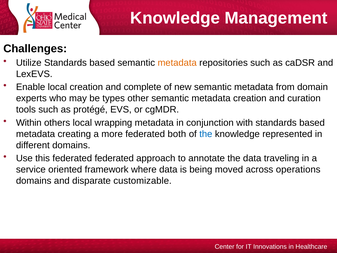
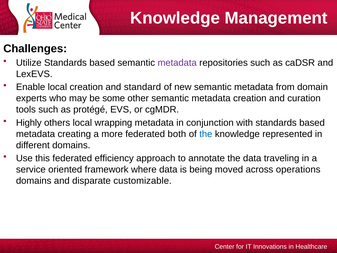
metadata colour: orange -> purple (177, 63)
complete: complete -> standard (142, 87)
types: types -> some (114, 98)
Within: Within -> Highly (29, 123)
federated federated: federated -> efficiency (114, 158)
